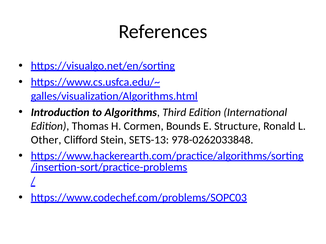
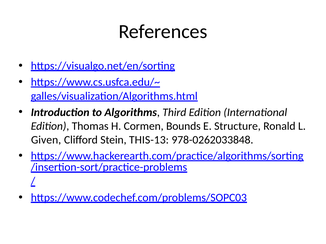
Other: Other -> Given (46, 140)
SETS-13: SETS-13 -> THIS-13 (149, 140)
